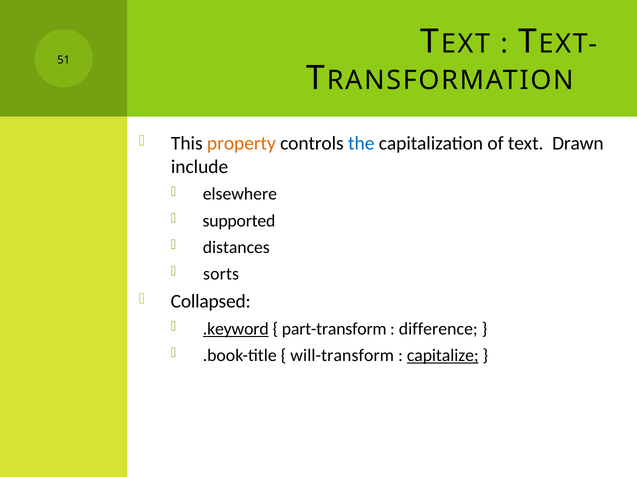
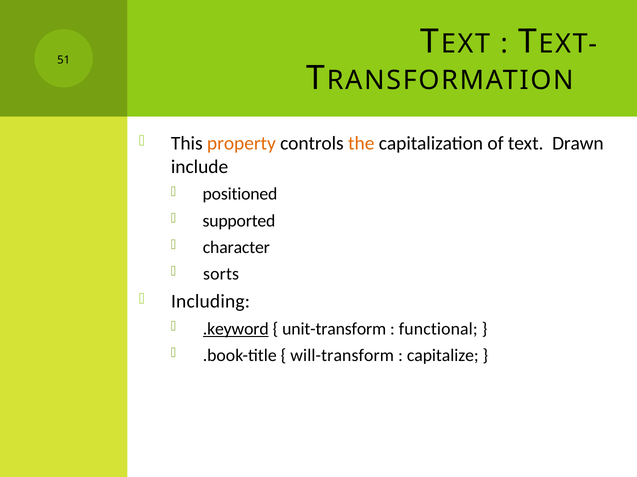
the colour: blue -> orange (361, 144)
elsewhere: elsewhere -> positioned (240, 194)
distances: distances -> character (236, 248)
Collapsed: Collapsed -> Including (211, 302)
part-transform: part-transform -> unit-transform (334, 329)
difference: difference -> functional (438, 329)
capitalize underline: present -> none (443, 356)
